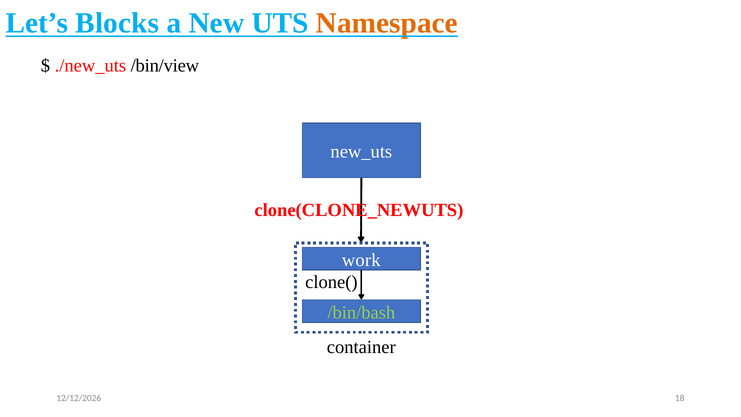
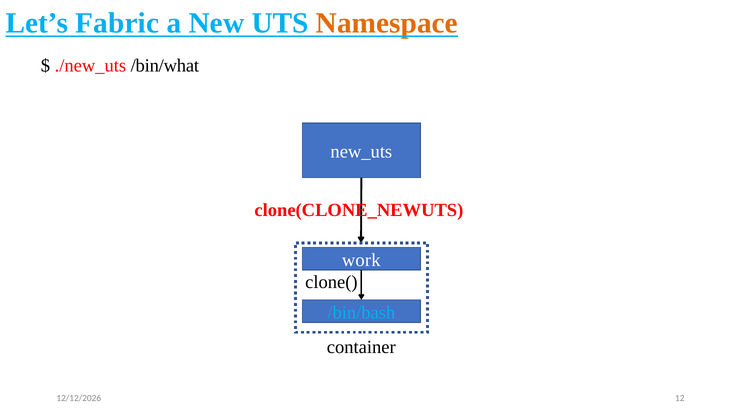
Blocks: Blocks -> Fabric (117, 23)
/bin/view: /bin/view -> /bin/what (165, 65)
/bin/bash colour: light green -> light blue (361, 312)
18: 18 -> 12 (680, 398)
